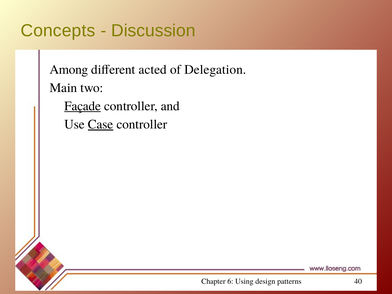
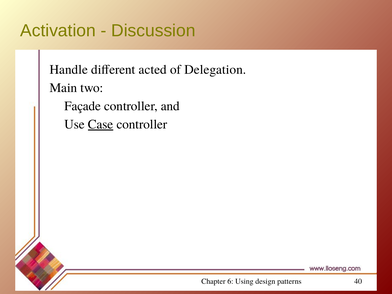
Concepts: Concepts -> Activation (58, 31)
Among: Among -> Handle (69, 70)
Façade underline: present -> none (83, 106)
